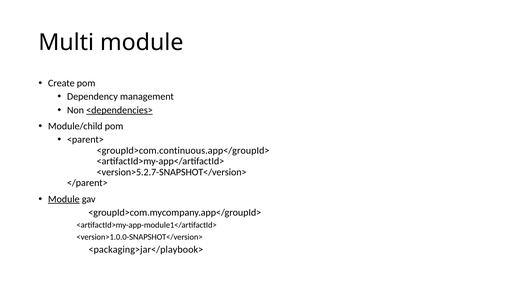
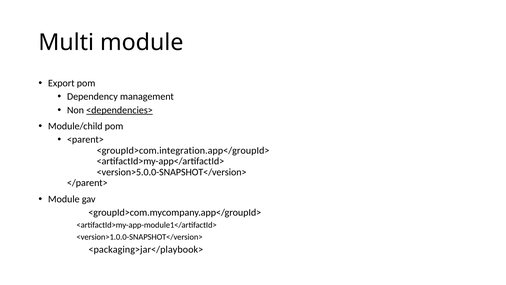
Create: Create -> Export (61, 83)
<groupId>com.continuous.app</groupId>: <groupId>com.continuous.app</groupId> -> <groupId>com.integration.app</groupId> (183, 150)
<version>5.2.7-SNAPSHOT</version>: <version>5.2.7-SNAPSHOT</version> -> <version>5.0.0-SNAPSHOT</version> (172, 172)
Module underline: present -> none (64, 199)
